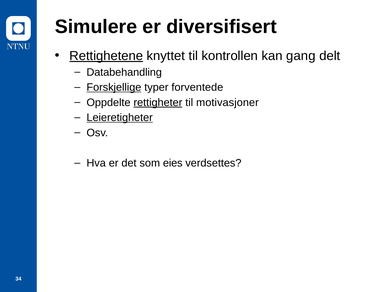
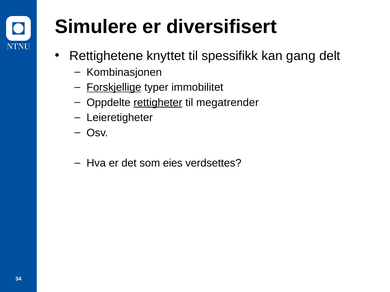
Rettighetene underline: present -> none (106, 56)
kontrollen: kontrollen -> spessifikk (230, 56)
Databehandling: Databehandling -> Kombinasjonen (124, 72)
forventede: forventede -> immobilitet (197, 88)
motivasjoner: motivasjoner -> megatrender (227, 103)
Leieretigheter underline: present -> none (120, 118)
